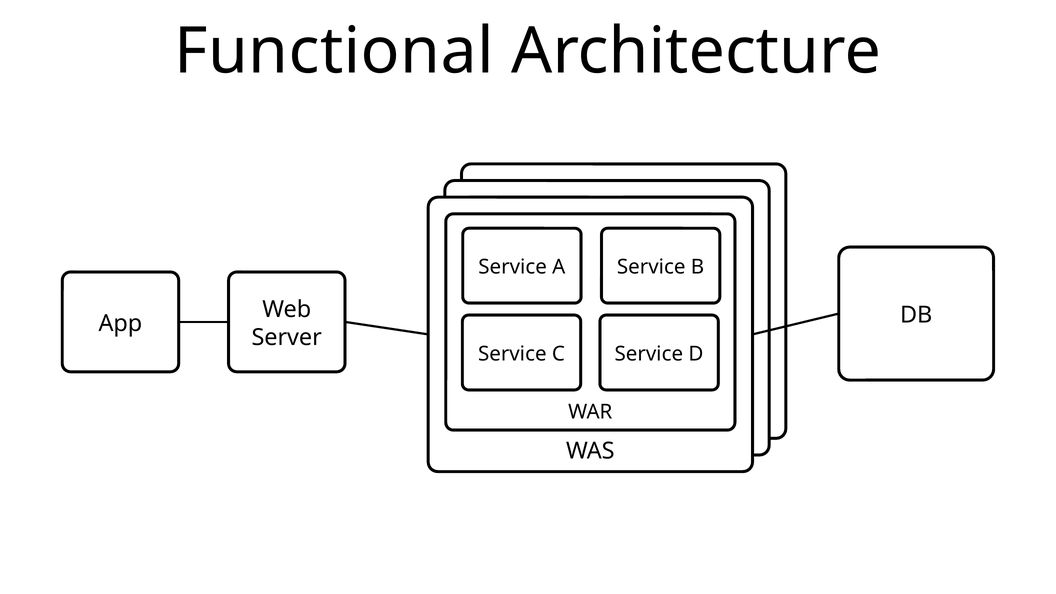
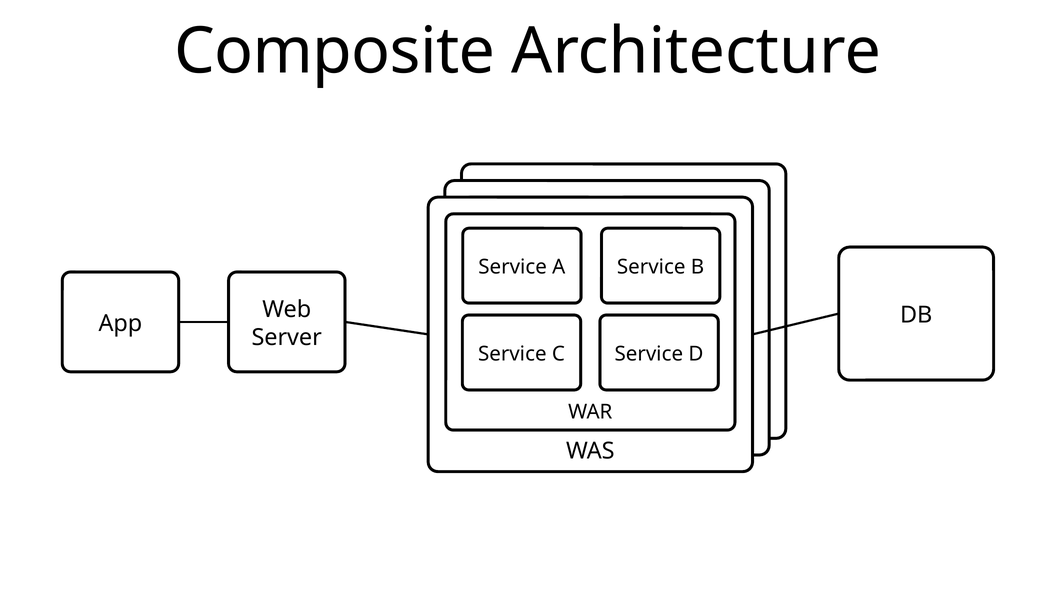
Functional: Functional -> Composite (335, 52)
